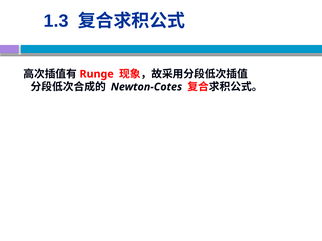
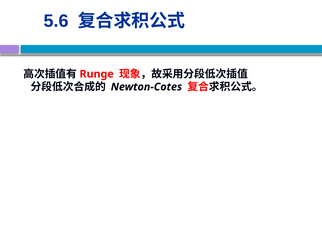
1.3: 1.3 -> 5.6 (56, 21)
